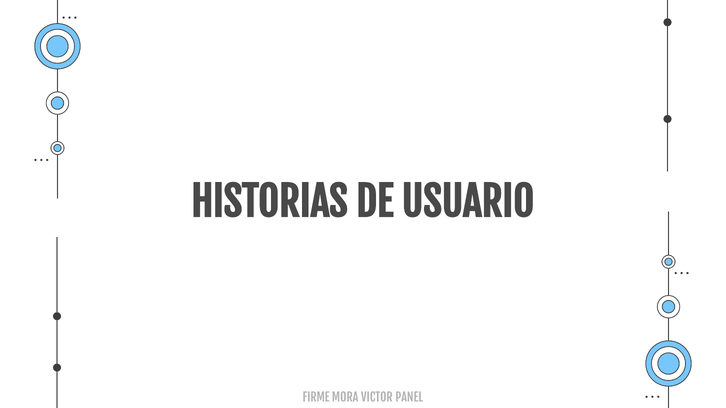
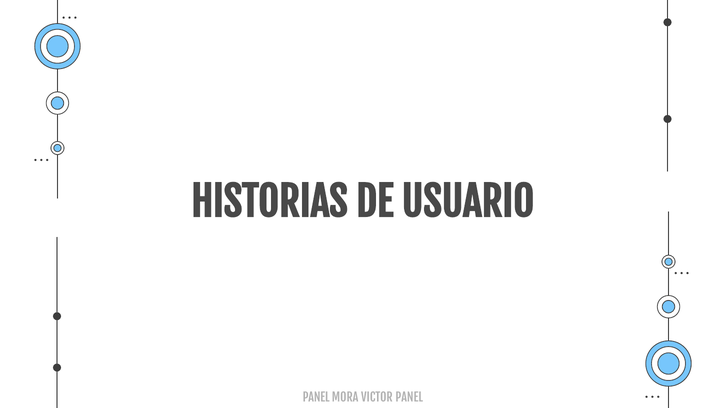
FIRME: FIRME -> PANEL (316, 398)
